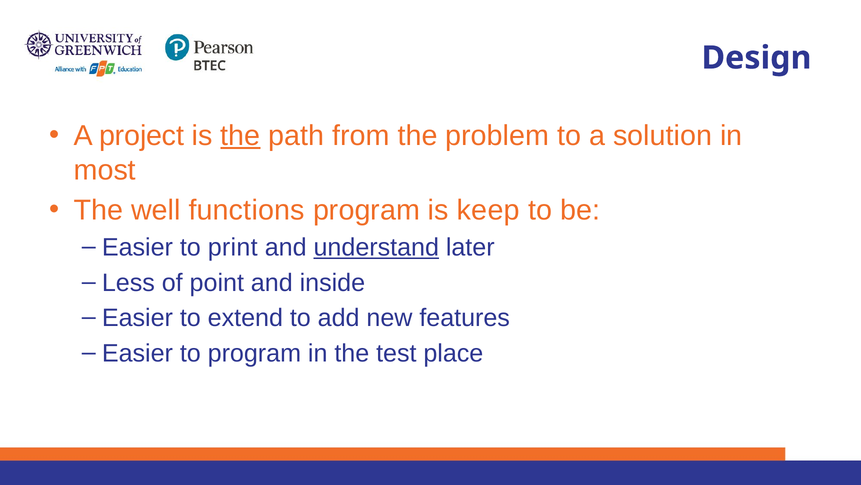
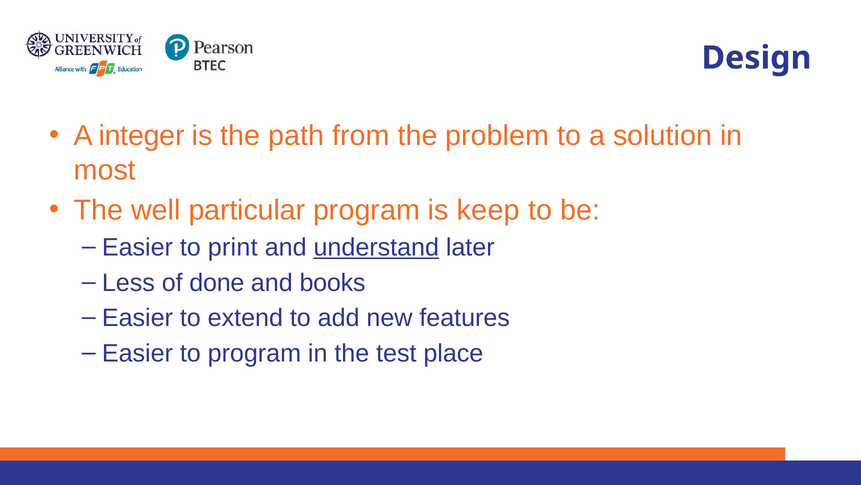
project: project -> integer (142, 135)
the underline: present -> none (240, 135)
functions: functions -> particular (247, 210)
point: point -> done (217, 282)
inside: inside -> books (333, 282)
